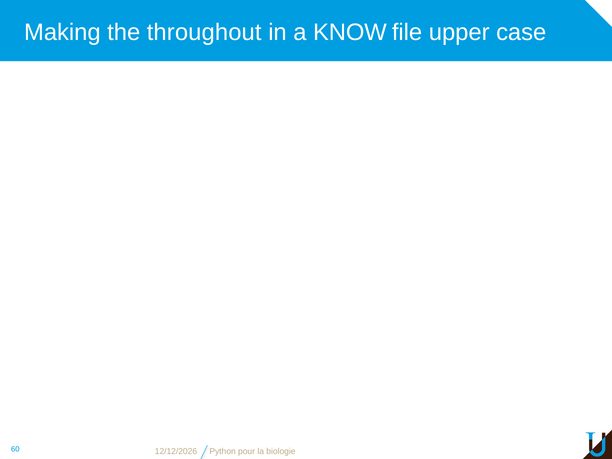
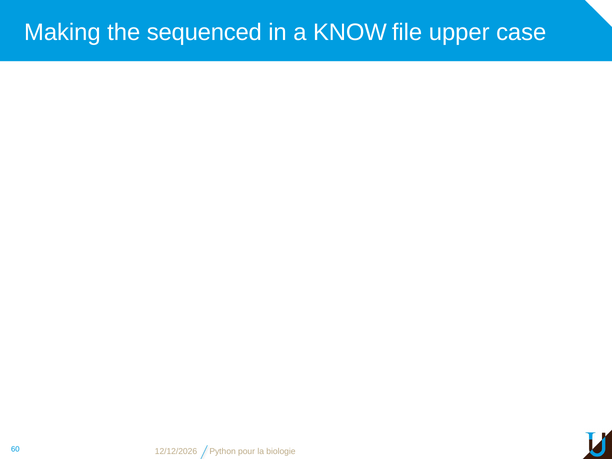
throughout: throughout -> sequenced (204, 32)
